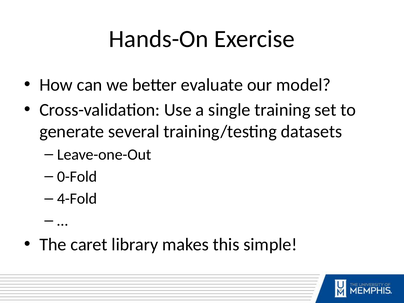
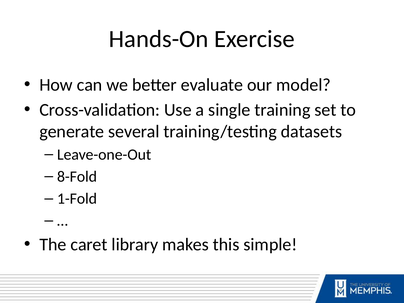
0-Fold: 0-Fold -> 8-Fold (77, 177)
4-Fold: 4-Fold -> 1-Fold (77, 199)
